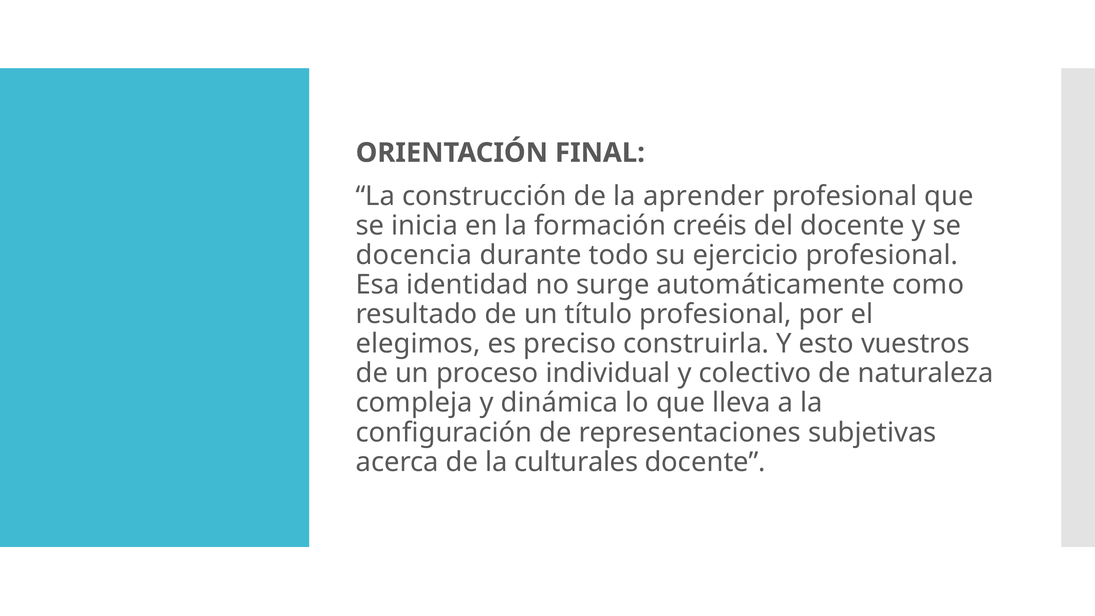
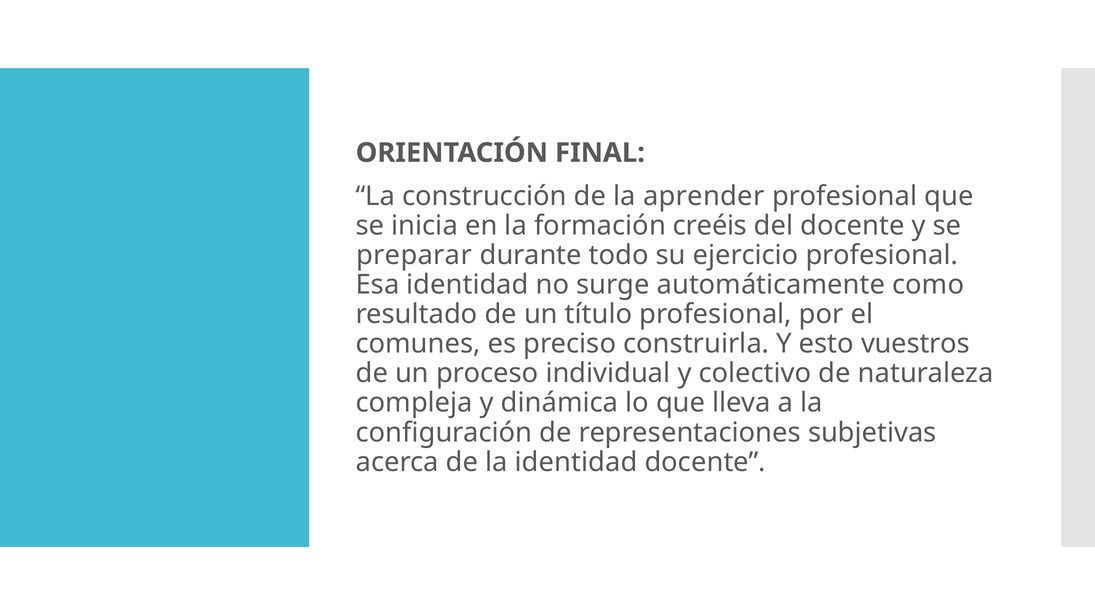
docencia: docencia -> preparar (414, 255)
elegimos: elegimos -> comunes (418, 344)
la culturales: culturales -> identidad (576, 462)
